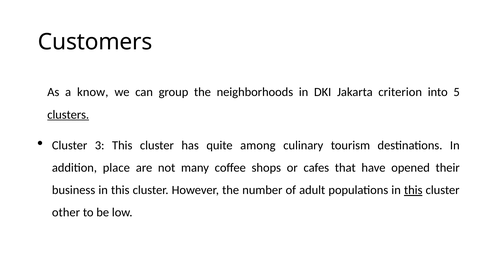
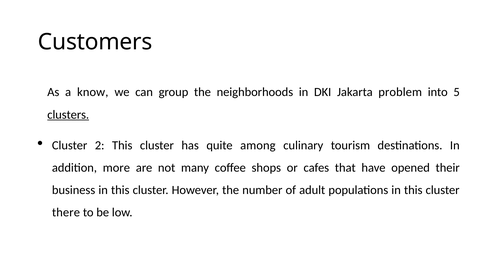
criterion: criterion -> problem (400, 92)
3: 3 -> 2 (100, 145)
place: place -> more (116, 168)
this underline: present -> none (413, 190)
other: other -> there (66, 213)
